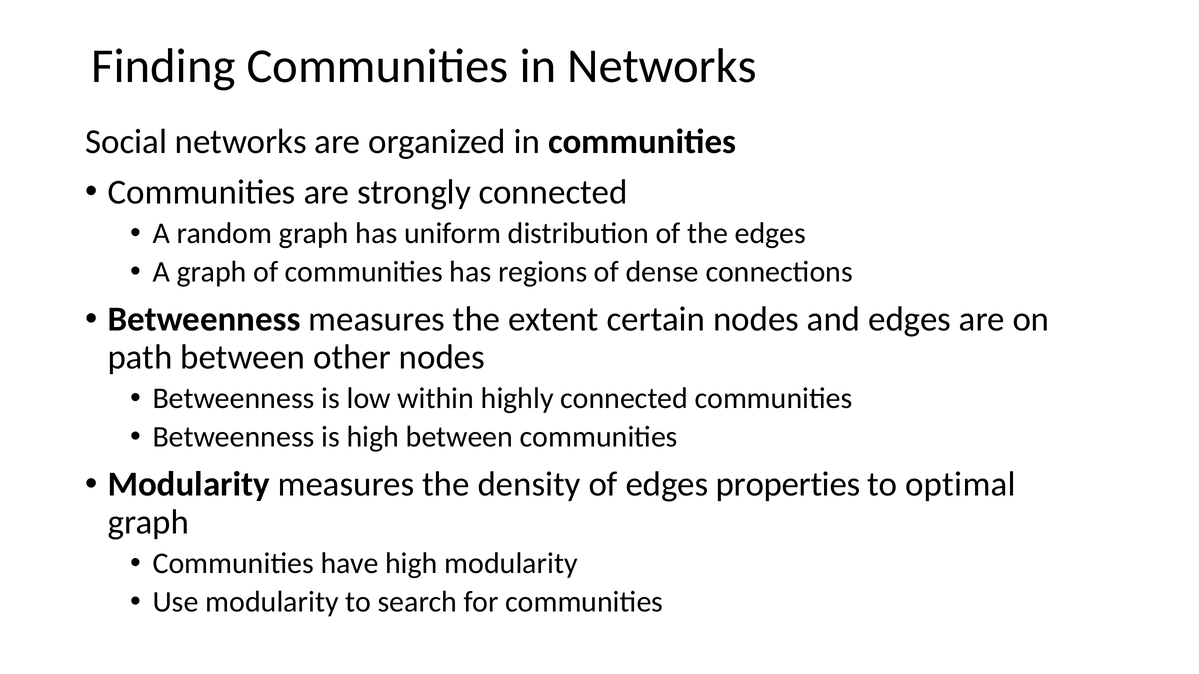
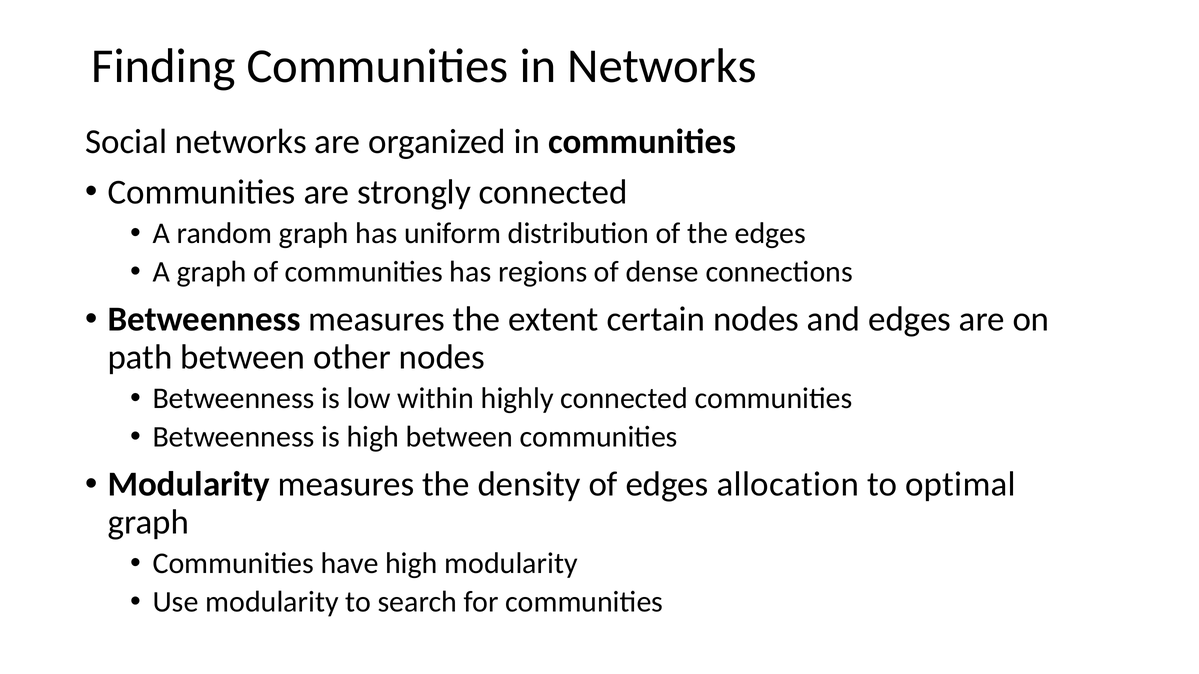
properties: properties -> allocation (788, 485)
